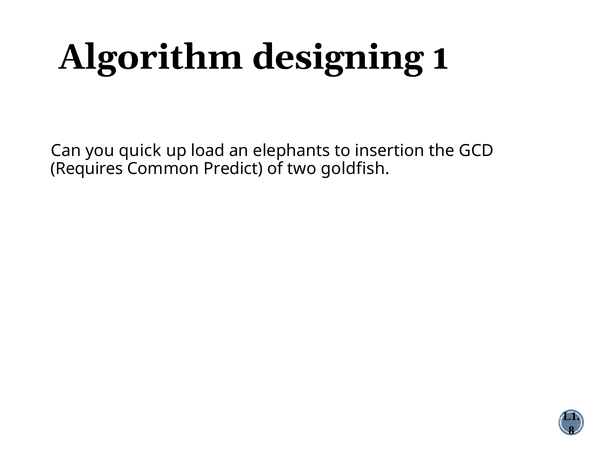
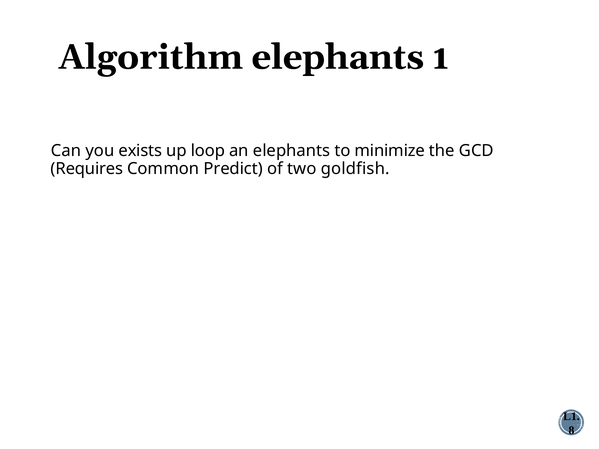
Algorithm designing: designing -> elephants (338, 57)
quick: quick -> exists (140, 151)
load: load -> loop (208, 151)
insertion: insertion -> minimize (390, 151)
